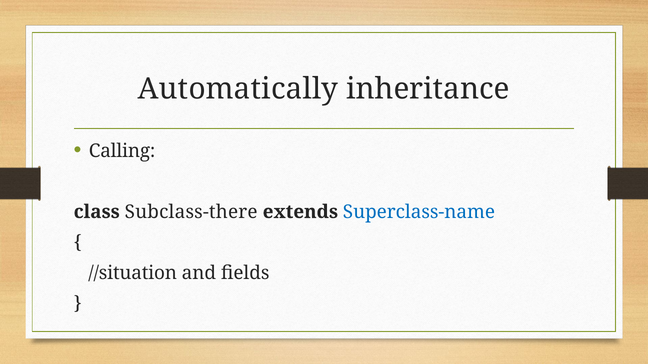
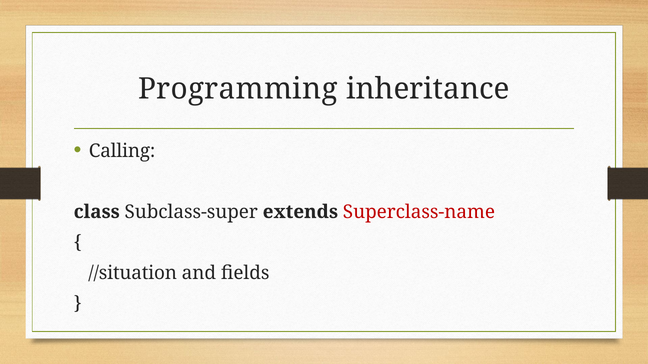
Automatically: Automatically -> Programming (238, 89)
Subclass-there: Subclass-there -> Subclass-super (191, 212)
Superclass-name colour: blue -> red (419, 212)
